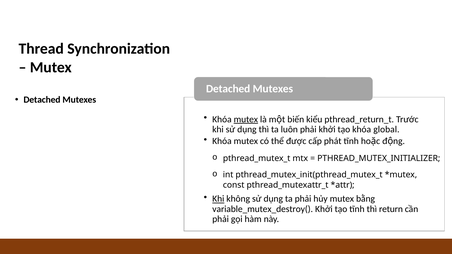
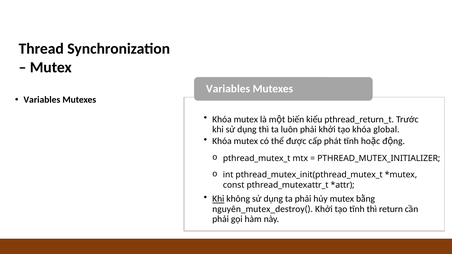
Detached: Detached -> Variables (228, 89)
Detached: Detached -> Variables (42, 100)
mutex underline: present -> none (246, 119)
variable_mutex_destroy(: variable_mutex_destroy( -> nguyên_mutex_destroy( (263, 209)
